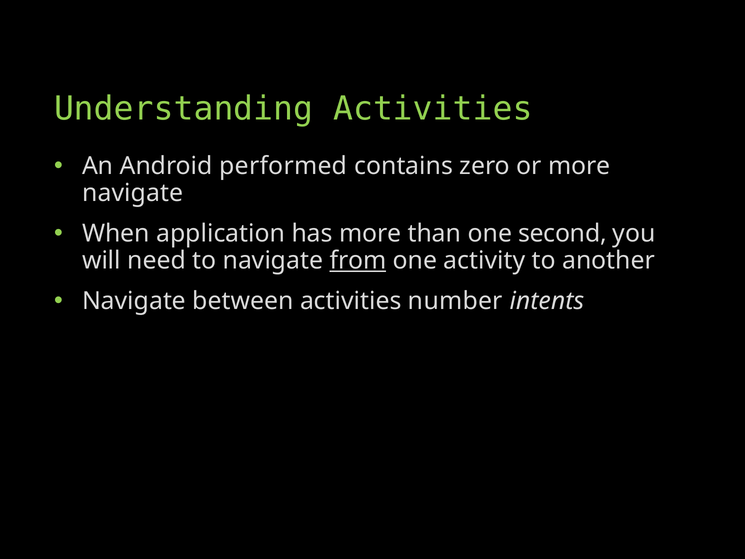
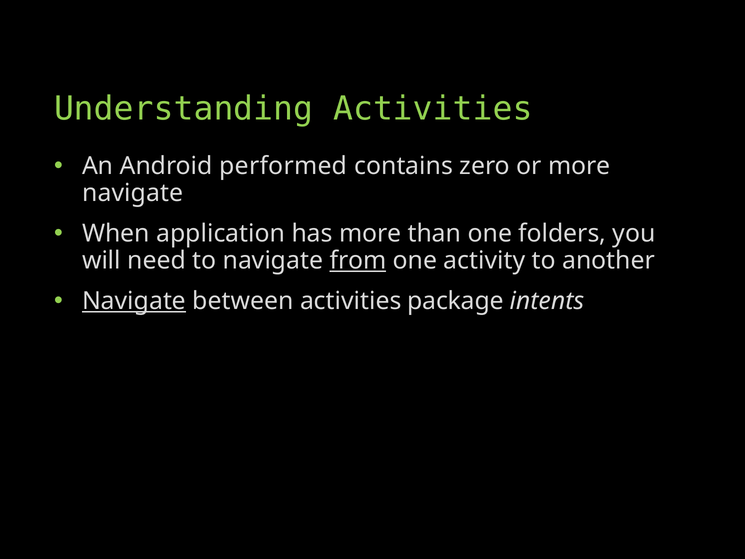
second: second -> folders (562, 234)
Navigate underline: none -> present (134, 301)
number: number -> package (456, 301)
